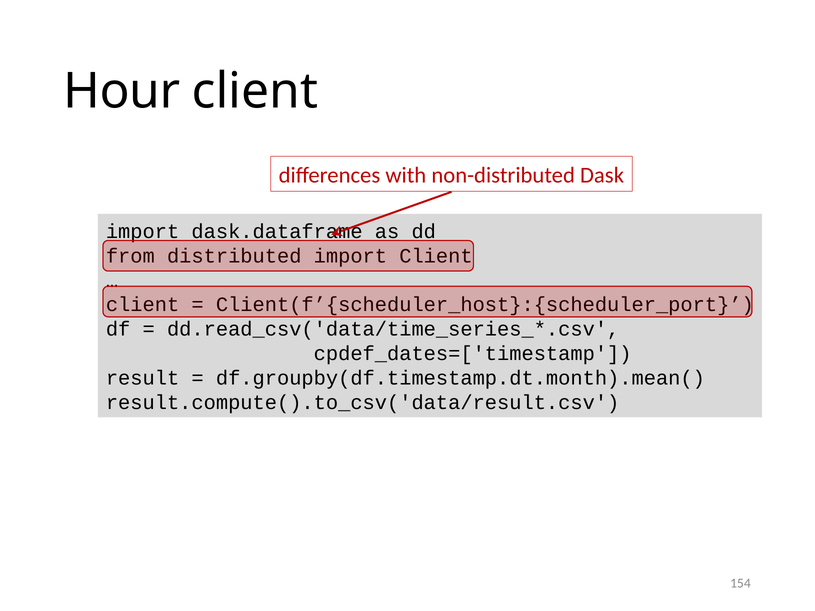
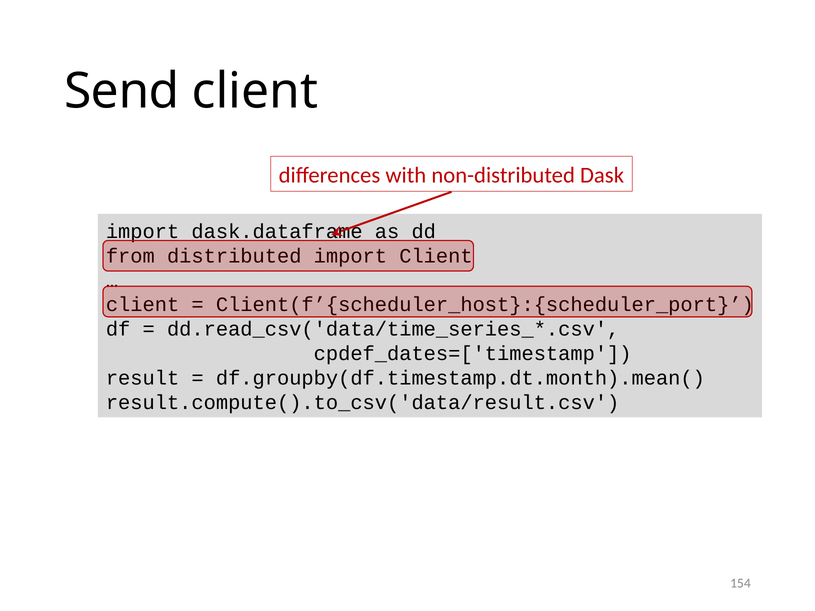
Hour: Hour -> Send (122, 91)
